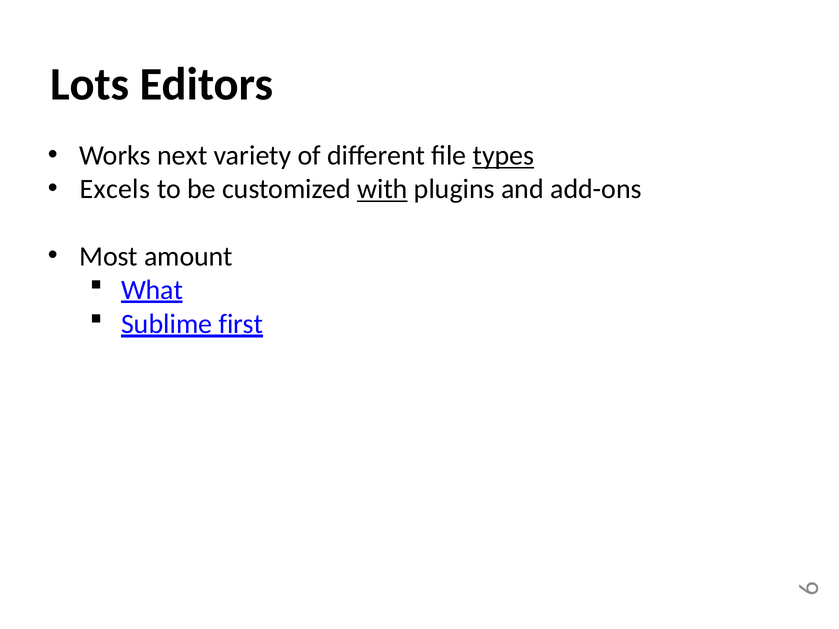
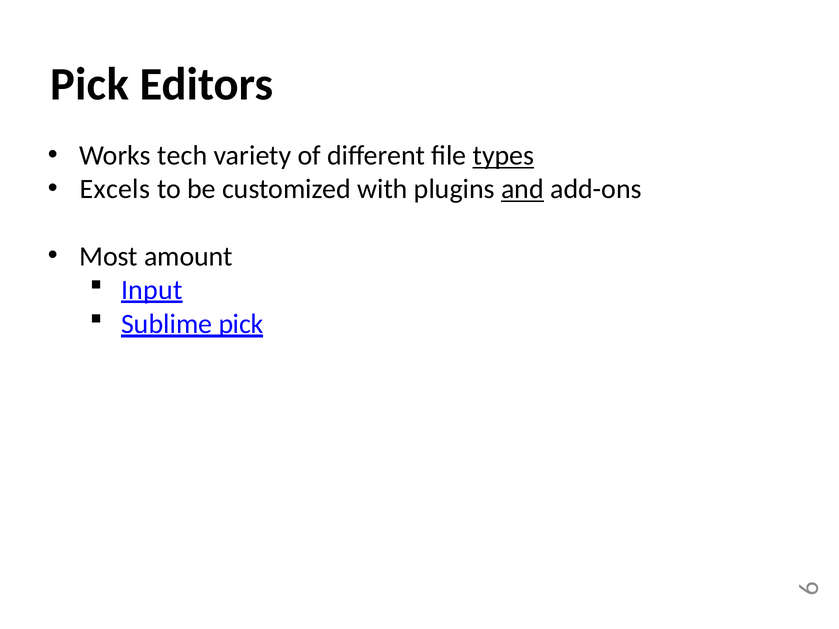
Lots: Lots -> Pick (90, 84)
next: next -> tech (182, 156)
with underline: present -> none (382, 189)
and underline: none -> present (522, 189)
What: What -> Input (152, 290)
Sublime first: first -> pick (241, 324)
